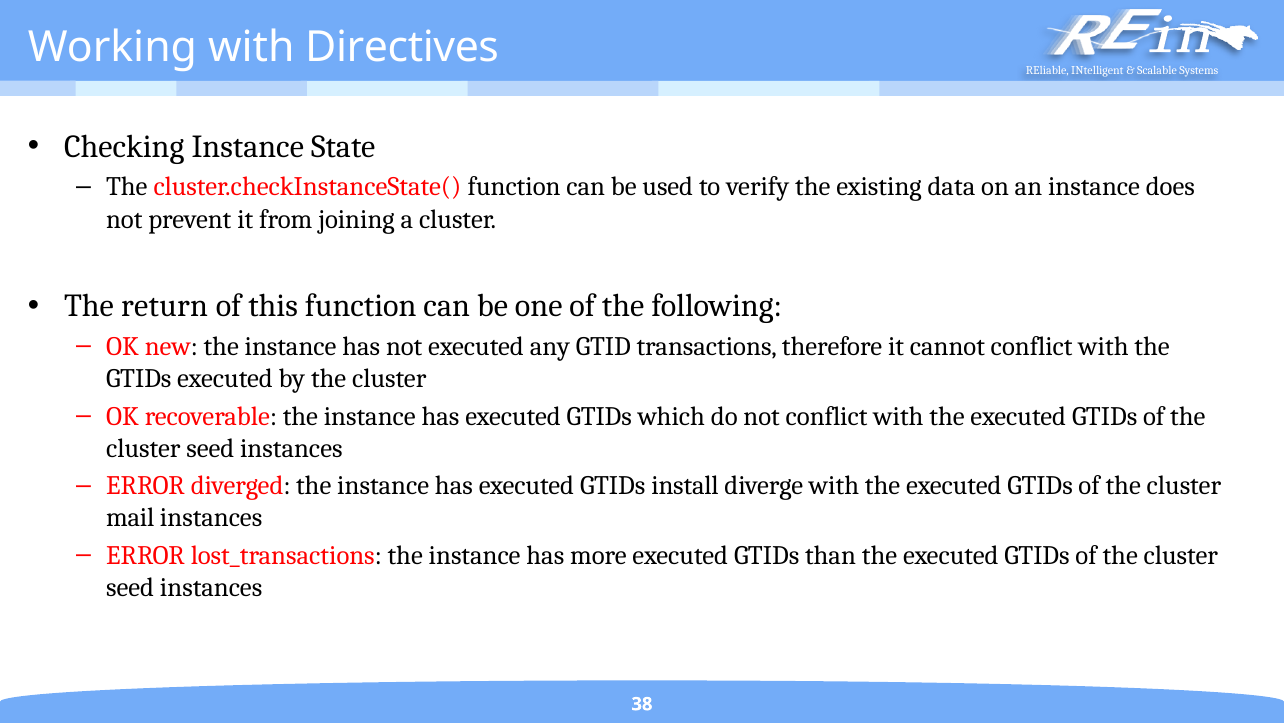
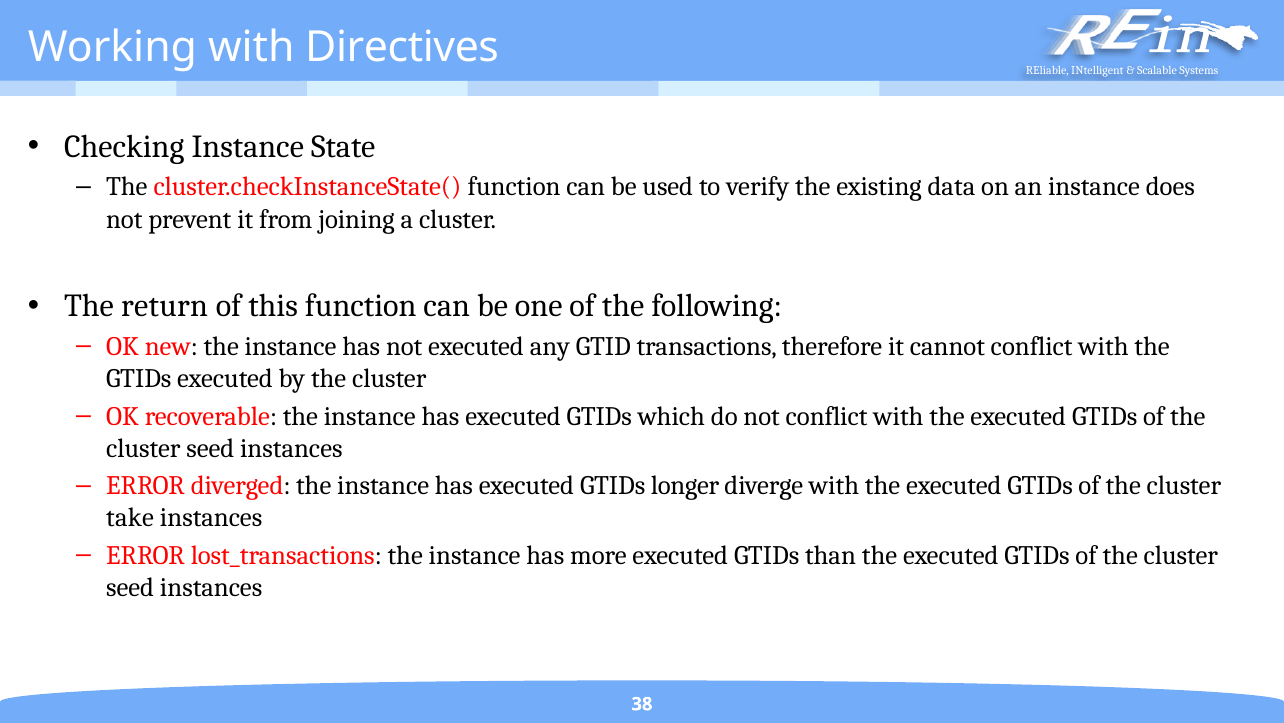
install: install -> longer (685, 485)
mail: mail -> take (130, 518)
